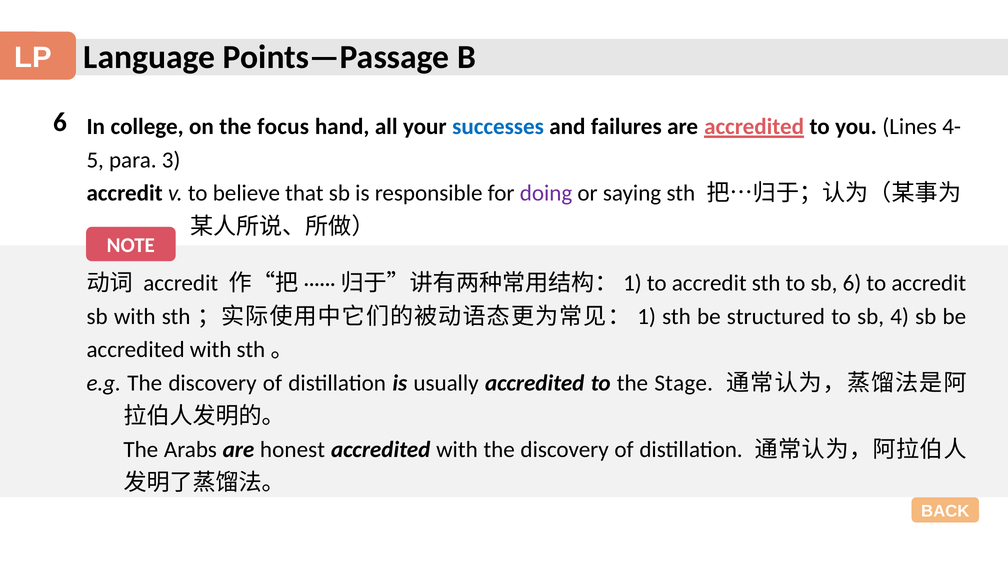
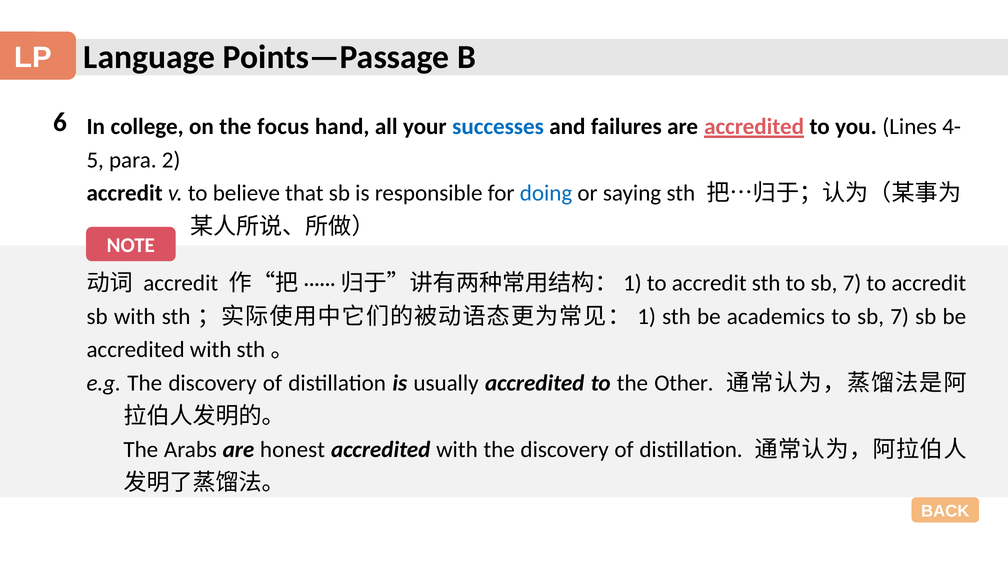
3: 3 -> 2 (171, 160)
doing colour: purple -> blue (546, 193)
sth to sb 6: 6 -> 7 (852, 283)
structured: structured -> academics (776, 316)
4: 4 -> 7 (900, 316)
Stage: Stage -> Other (684, 383)
